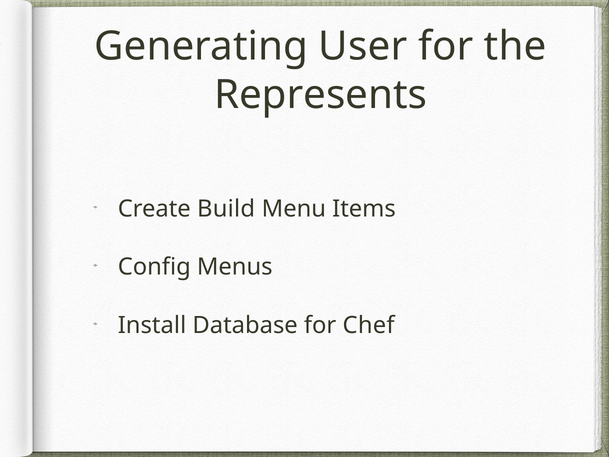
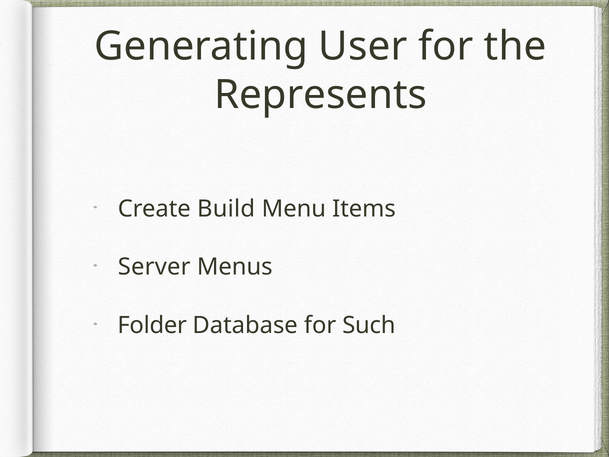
Config: Config -> Server (154, 267)
Install: Install -> Folder (152, 325)
Chef: Chef -> Such (369, 325)
